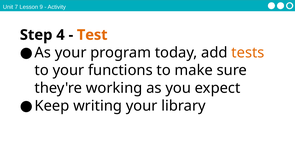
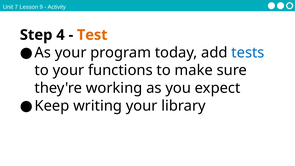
tests colour: orange -> blue (248, 53)
